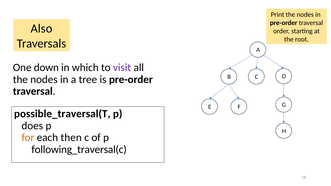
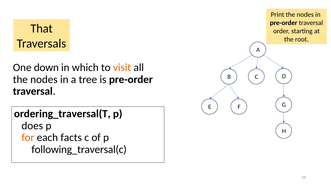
Also: Also -> That (42, 29)
visit colour: purple -> orange (122, 68)
possible_traversal(T: possible_traversal(T -> ordering_traversal(T (62, 114)
then: then -> facts (71, 138)
